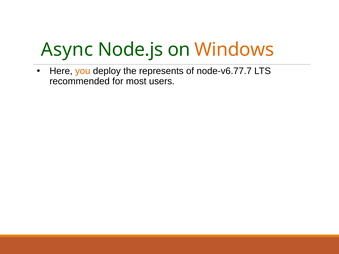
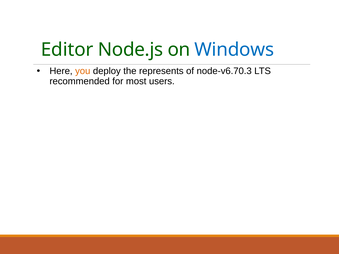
Async: Async -> Editor (67, 50)
Windows colour: orange -> blue (234, 50)
node-v6.77.7: node-v6.77.7 -> node-v6.70.3 (224, 71)
